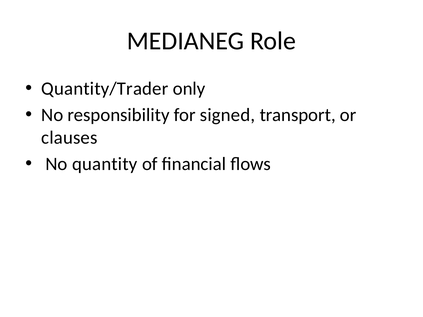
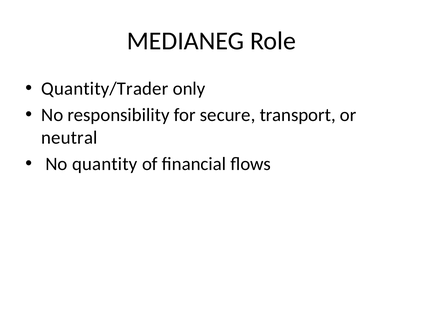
signed: signed -> secure (228, 115)
clauses: clauses -> neutral (69, 138)
